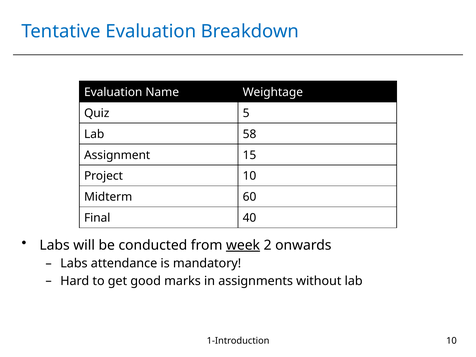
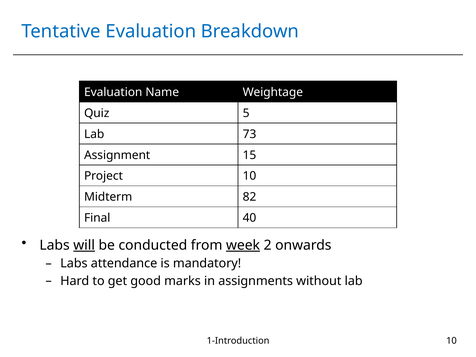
58: 58 -> 73 (250, 134)
60: 60 -> 82 (250, 197)
will underline: none -> present (84, 245)
